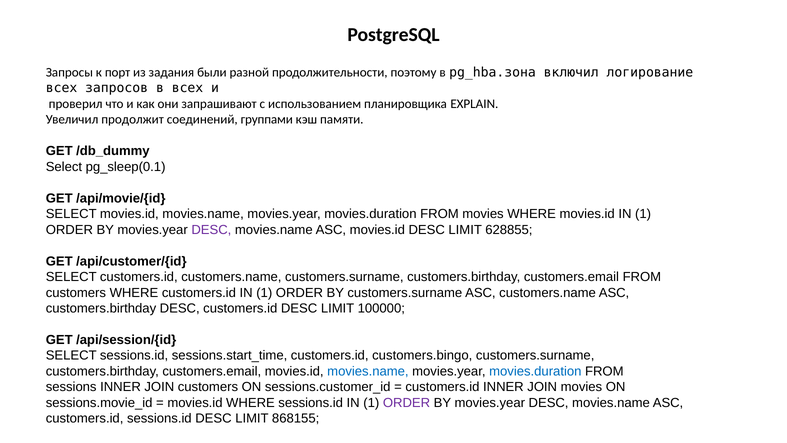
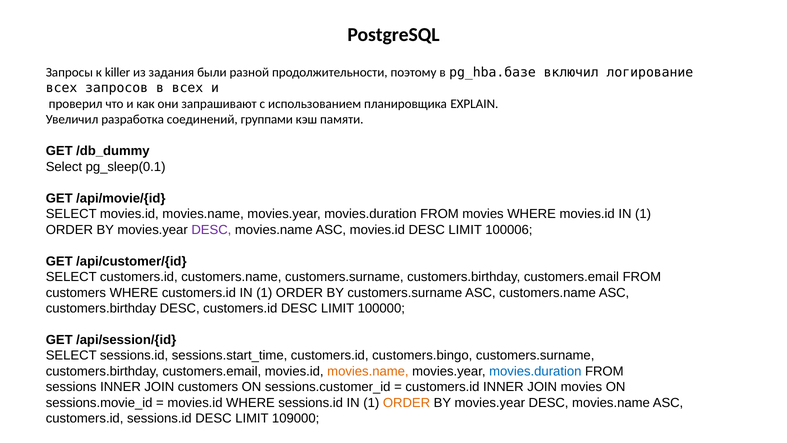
порт: порт -> killer (118, 72)
pg_hba.зона: pg_hba.зона -> pg_hba.базе (493, 72)
продолжит: продолжит -> разработка (133, 119)
628855: 628855 -> 100006 (509, 230)
movies.name colour: blue -> orange (368, 371)
ORDER colour: purple -> orange (407, 403)
868155: 868155 -> 109000 (296, 418)
